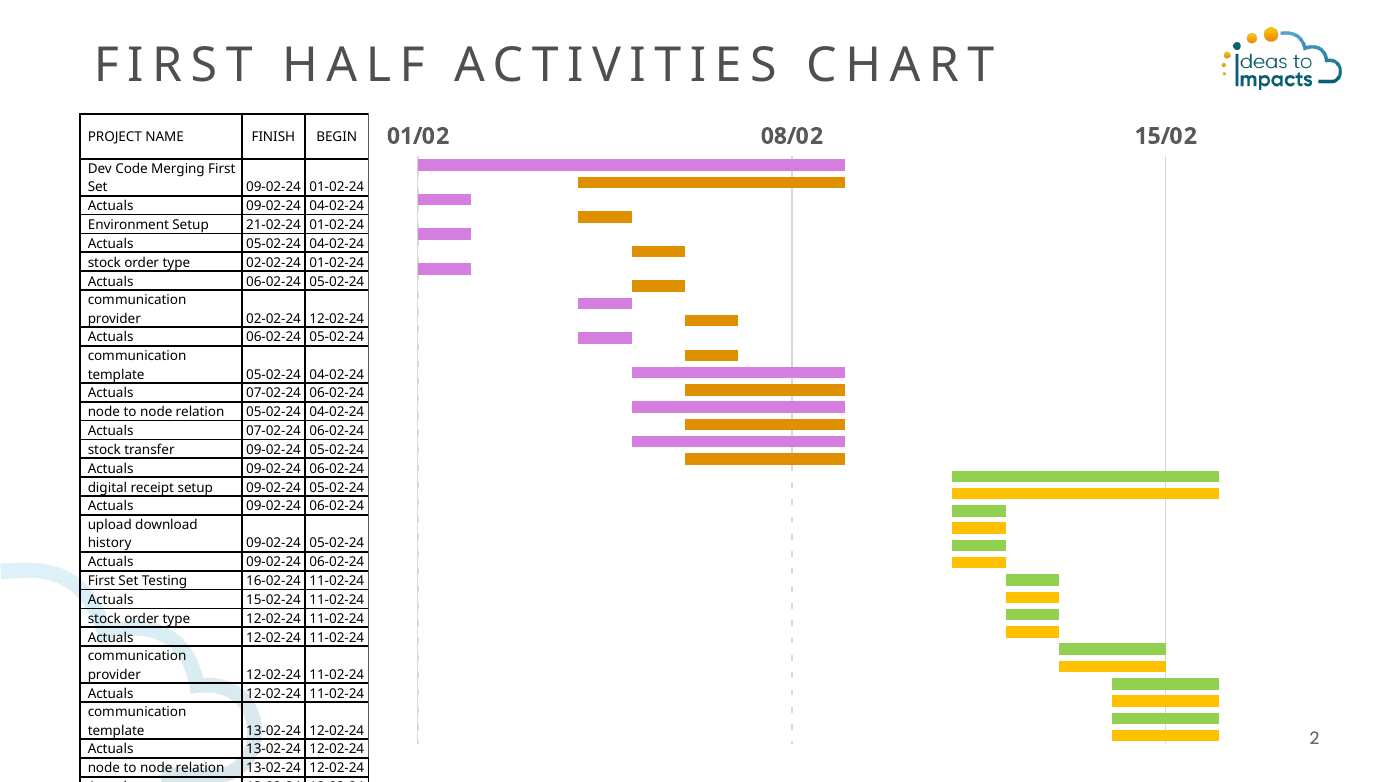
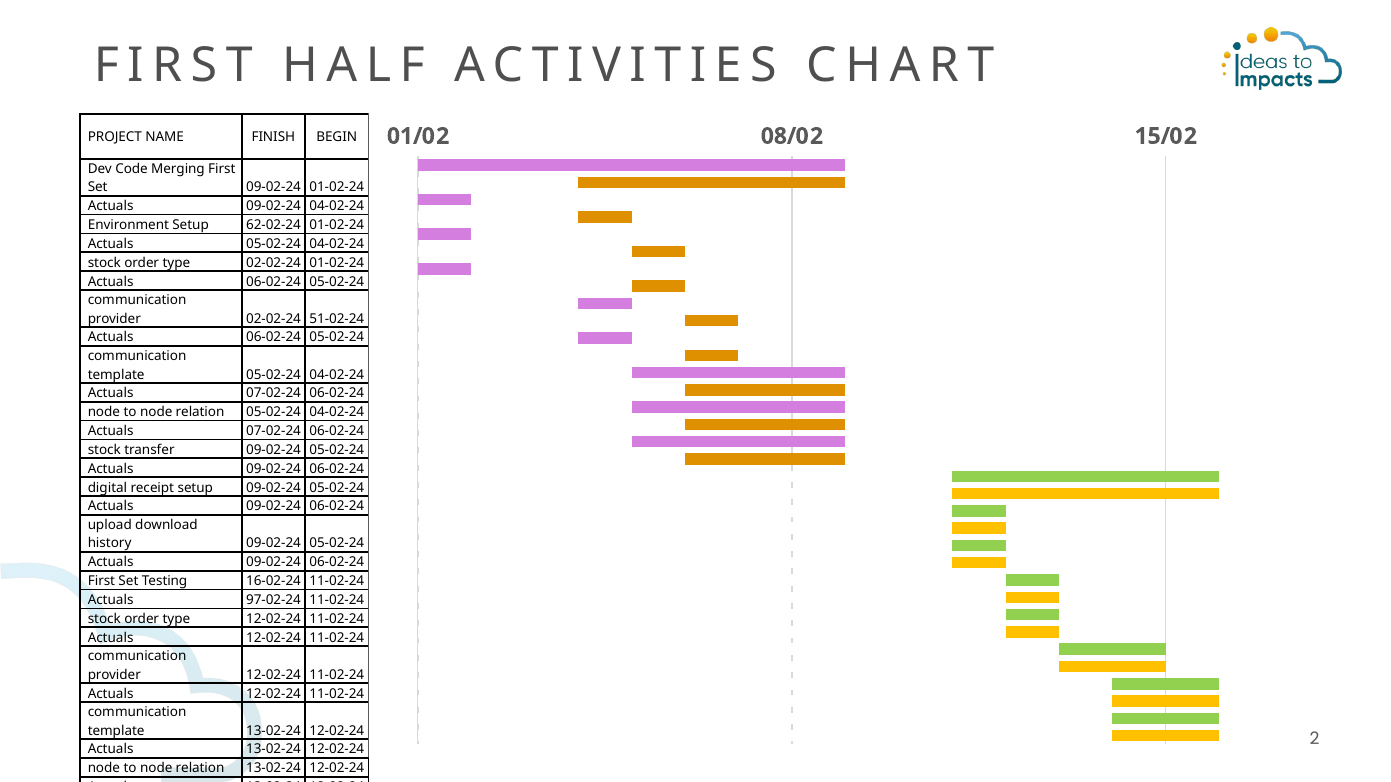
21-02-24: 21-02-24 -> 62-02-24 (274, 225)
02-02-24 12-02-24: 12-02-24 -> 51-02-24 (337, 319)
15-02-24: 15-02-24 -> 97-02-24 (274, 600)
